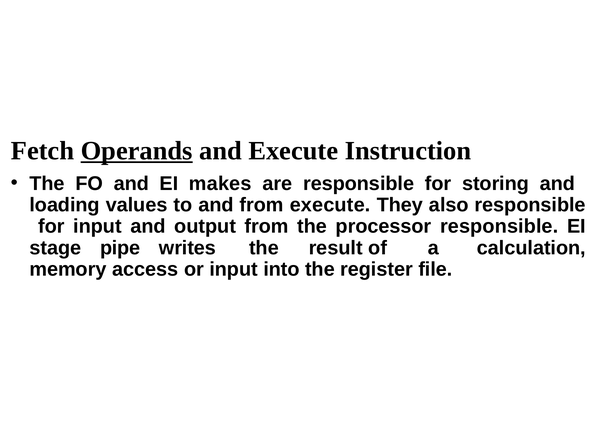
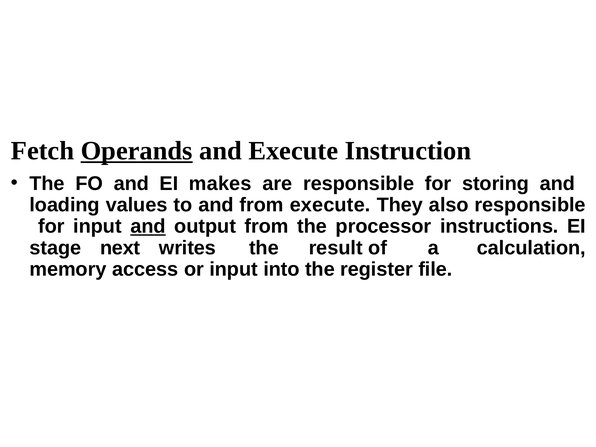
and underline: none -> present (148, 226)
processor responsible: responsible -> instructions (499, 226)
pipe: pipe -> next (120, 248)
